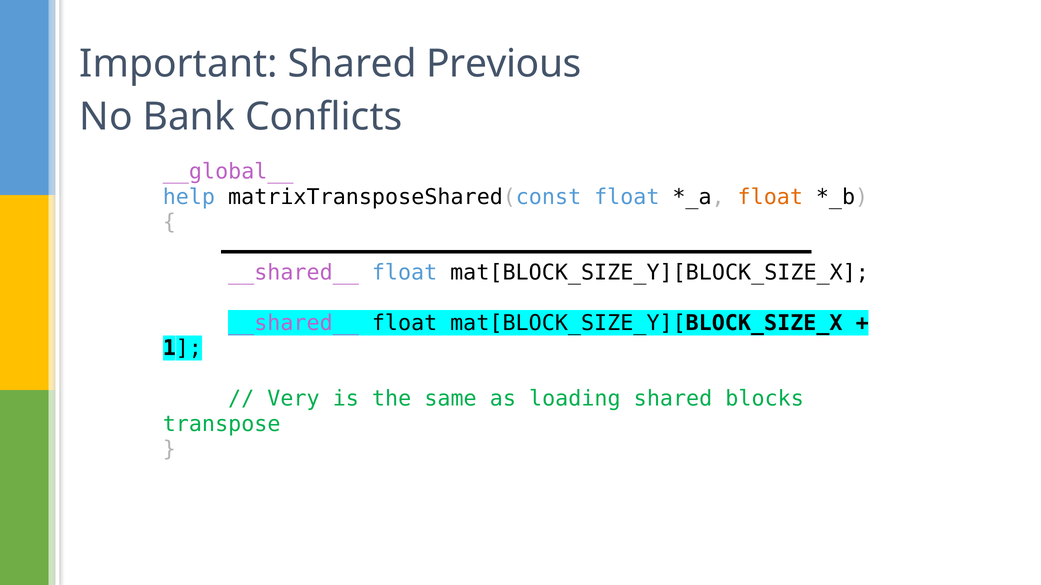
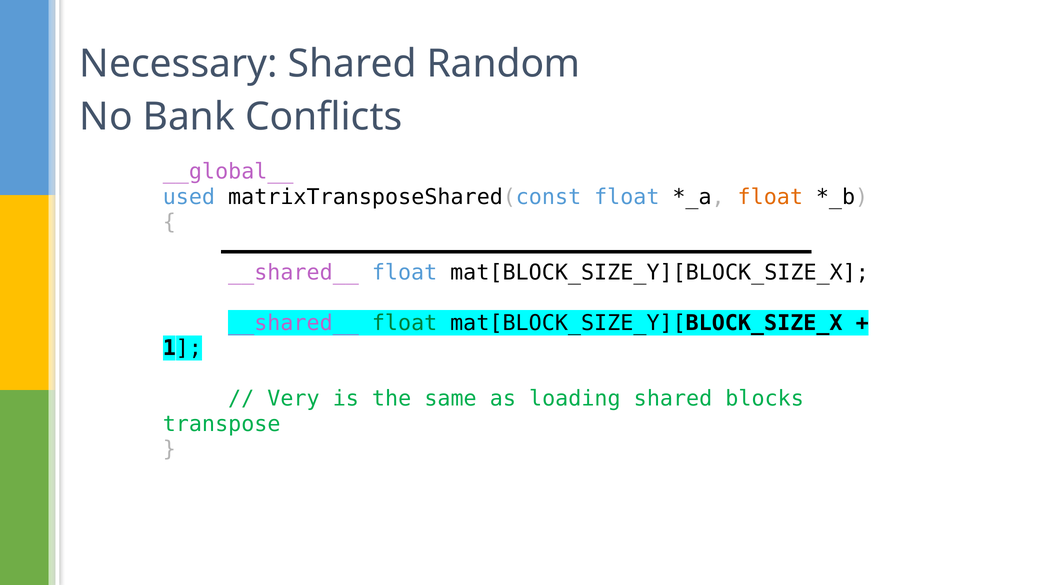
Important: Important -> Necessary (179, 64)
Previous: Previous -> Random (504, 64)
help: help -> used (189, 197)
float colour: black -> green (405, 323)
